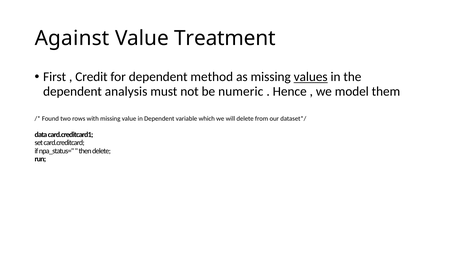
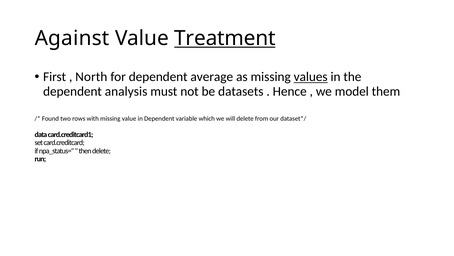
Treatment underline: none -> present (225, 38)
Credit: Credit -> North (91, 77)
method: method -> average (212, 77)
numeric: numeric -> datasets (241, 91)
